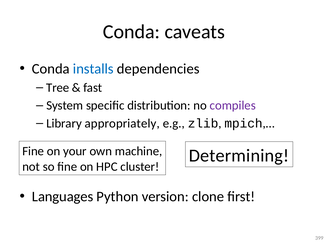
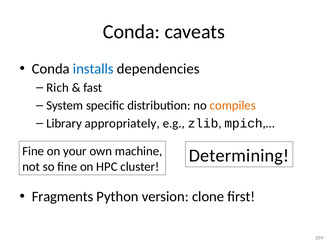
Tree: Tree -> Rich (58, 88)
compiles colour: purple -> orange (233, 106)
Languages: Languages -> Fragments (63, 196)
